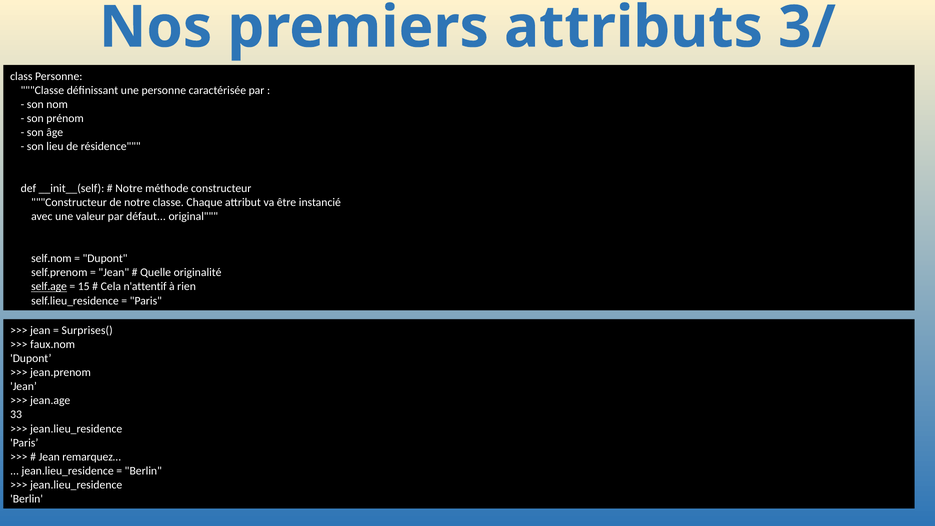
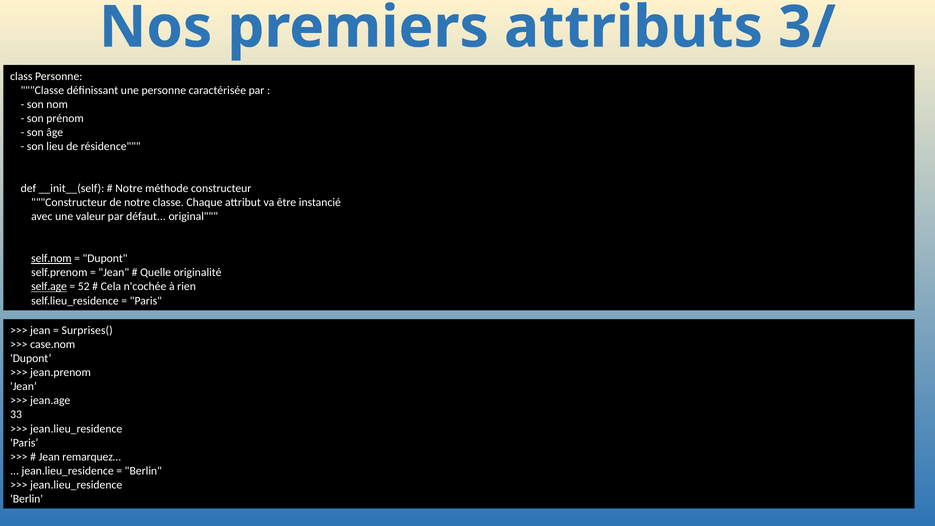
self.nom underline: none -> present (51, 259)
15: 15 -> 52 (84, 287)
n'attentif: n'attentif -> n'cochée (145, 287)
faux.nom: faux.nom -> case.nom (53, 344)
